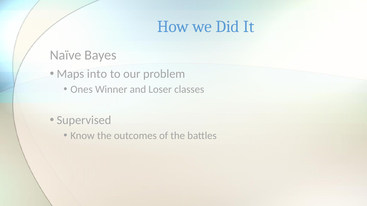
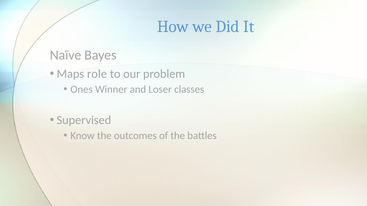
into: into -> role (97, 74)
